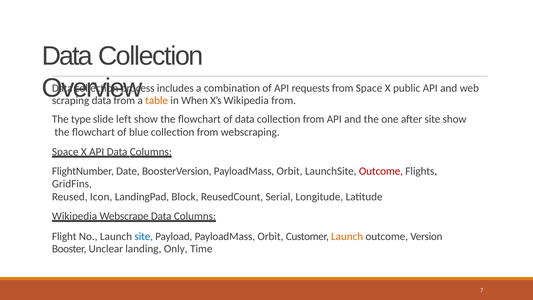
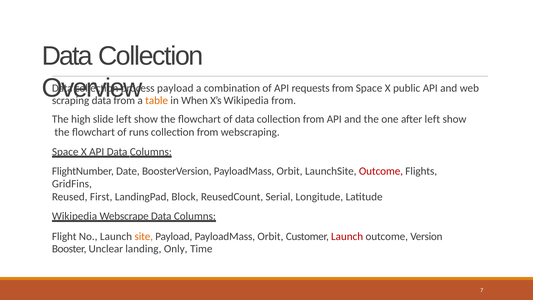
includes: includes -> payload (175, 88)
type: type -> high (81, 119)
after site: site -> left (432, 119)
blue: blue -> runs (139, 132)
Icon: Icon -> First (101, 197)
site colour: blue -> orange (144, 236)
Launch colour: orange -> red (347, 236)
